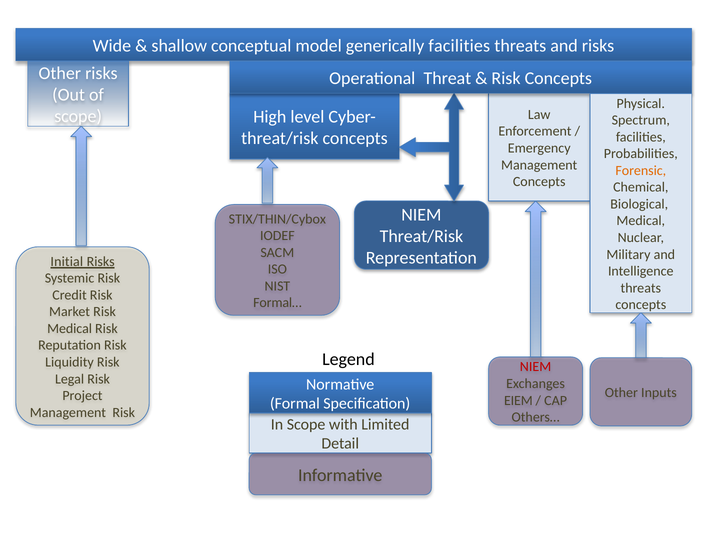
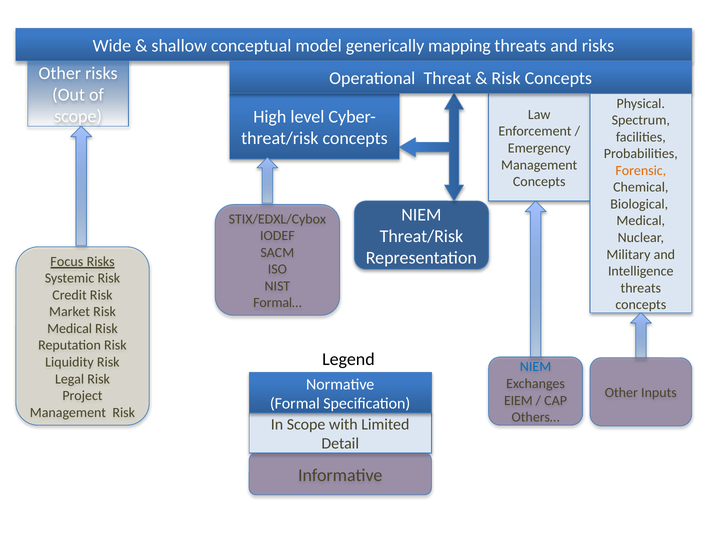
generically facilities: facilities -> mapping (459, 46)
STIX/THIN/Cybox: STIX/THIN/Cybox -> STIX/EDXL/Cybox (277, 219)
Initial: Initial -> Focus (67, 262)
NIEM colour: red -> blue (536, 367)
